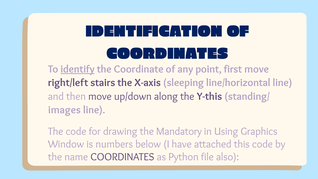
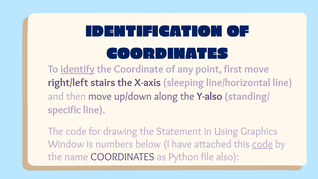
Y-this: Y-this -> Y-also (210, 96)
images: images -> specific (64, 110)
Mandatory: Mandatory -> Statement (179, 131)
code underline: none -> present (262, 144)
